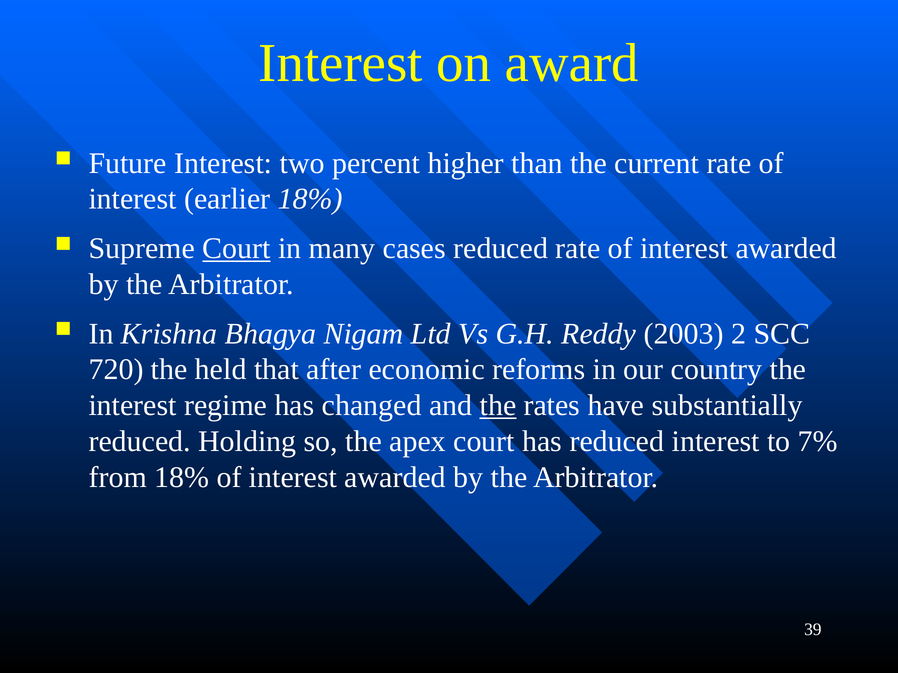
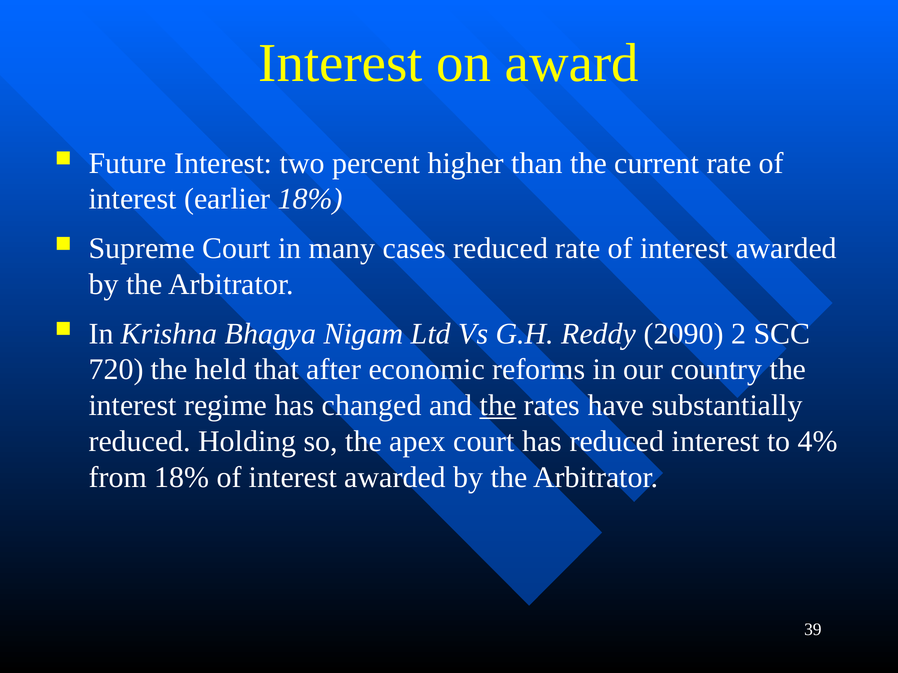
Court underline: present -> none (236, 249)
2003: 2003 -> 2090 (684, 334)
7%: 7% -> 4% (818, 442)
